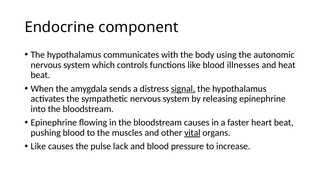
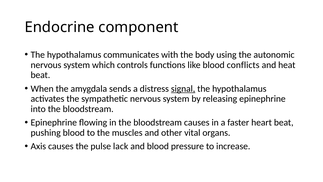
illnesses: illnesses -> conflicts (243, 65)
vital underline: present -> none (192, 133)
Like: Like -> Axis (38, 146)
